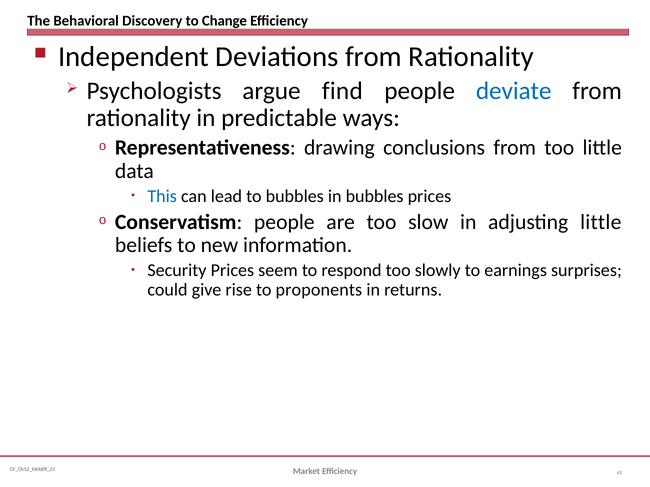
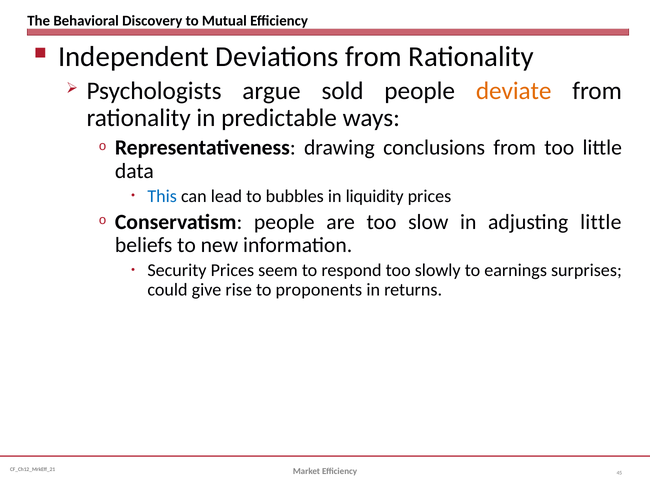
Change: Change -> Mutual (224, 21)
find: find -> sold (343, 91)
deviate colour: blue -> orange (514, 91)
in bubbles: bubbles -> liquidity (375, 196)
